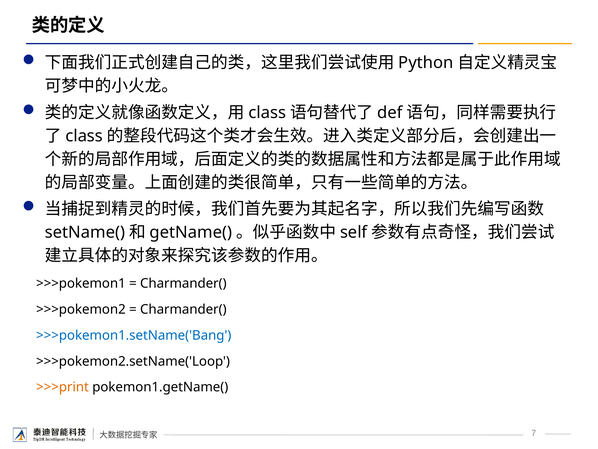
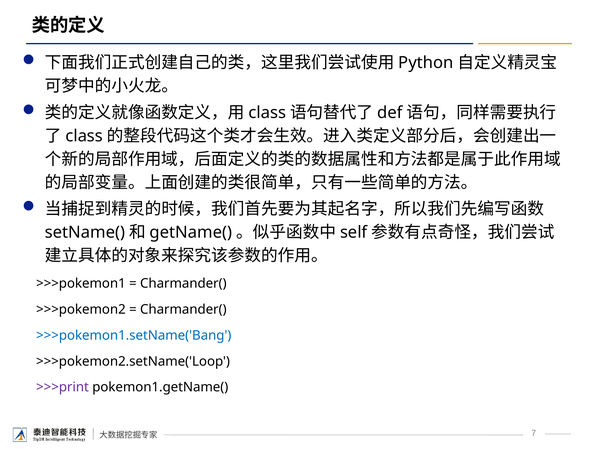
>>>print colour: orange -> purple (62, 387)
